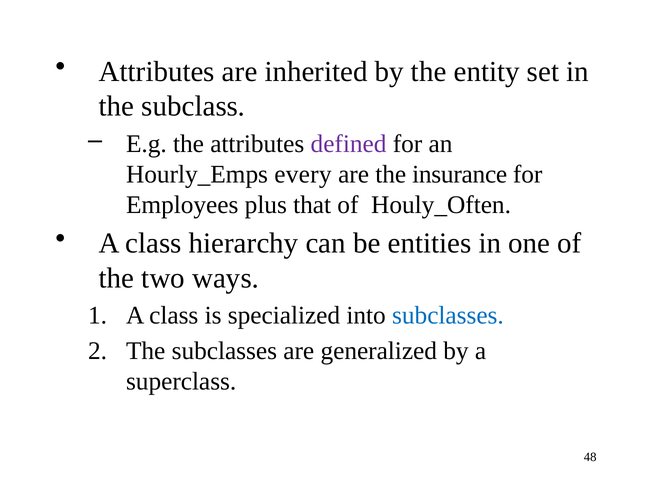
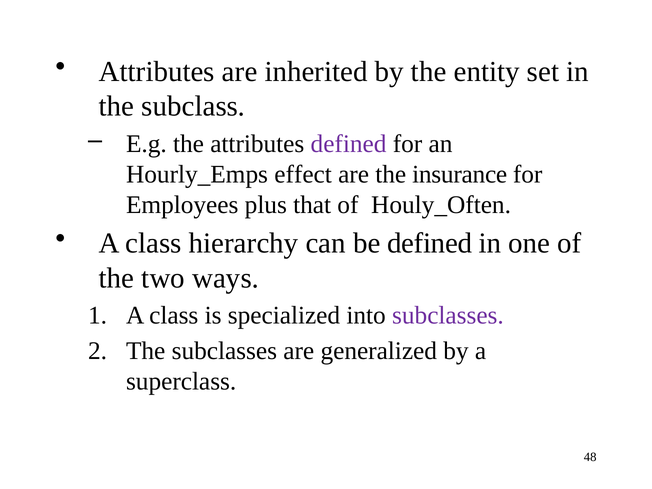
every: every -> effect (303, 174)
be entities: entities -> defined (430, 243)
subclasses colour: blue -> purple (448, 316)
